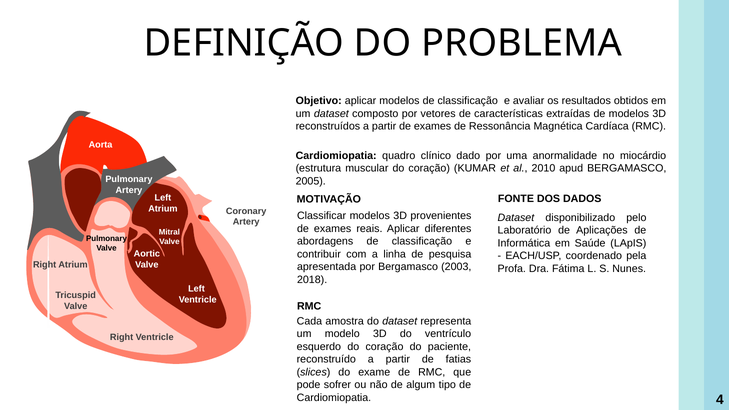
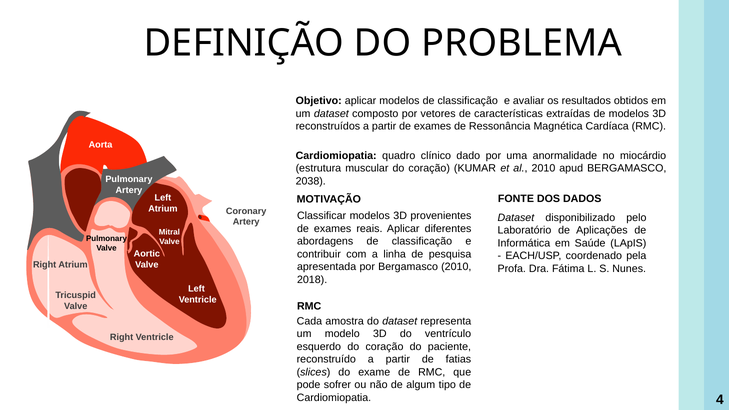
2005: 2005 -> 2038 (311, 181)
Bergamasco 2003: 2003 -> 2010 (456, 267)
